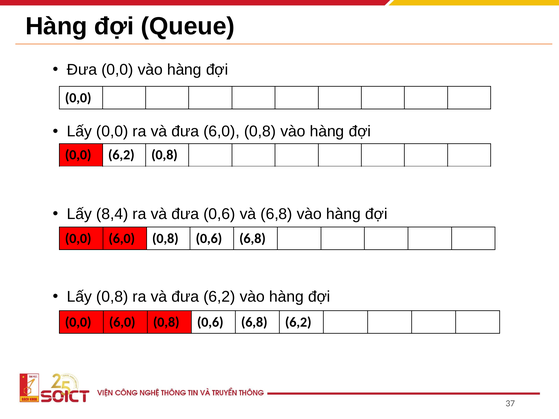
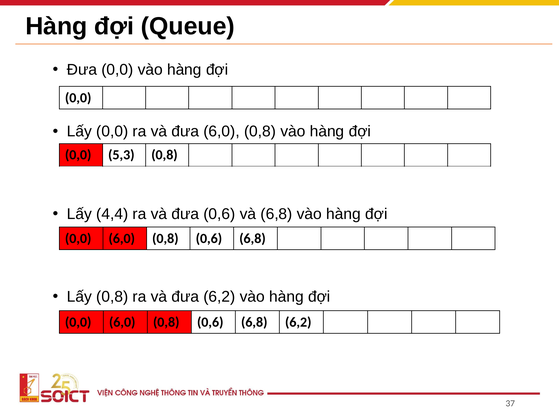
0,0 6,2: 6,2 -> 5,3 (121, 155)
8,4: 8,4 -> 4,4 (112, 214)
